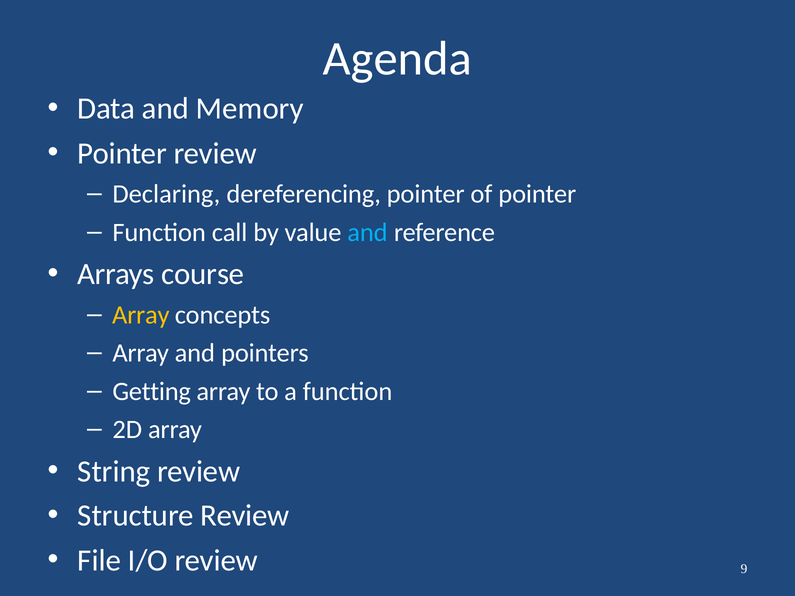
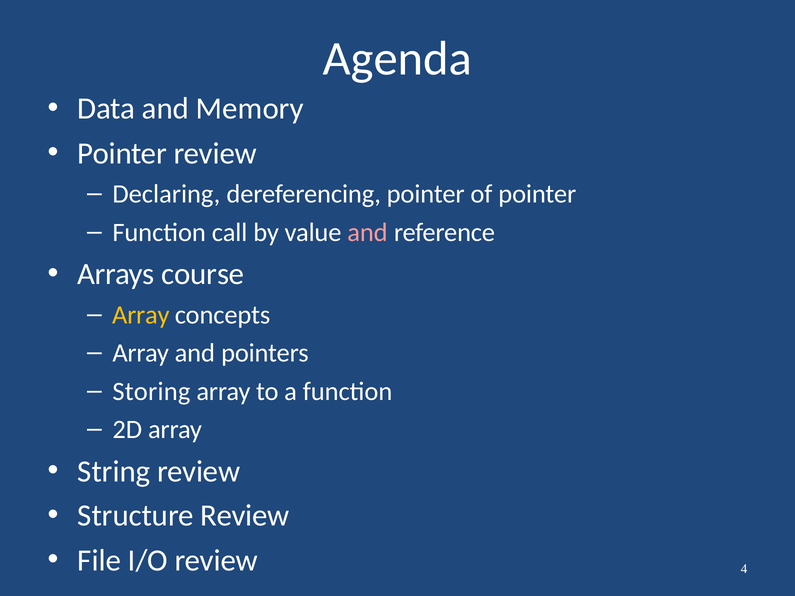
and colour: light blue -> pink (367, 232)
Getting: Getting -> Storing (151, 392)
9: 9 -> 4 (744, 569)
